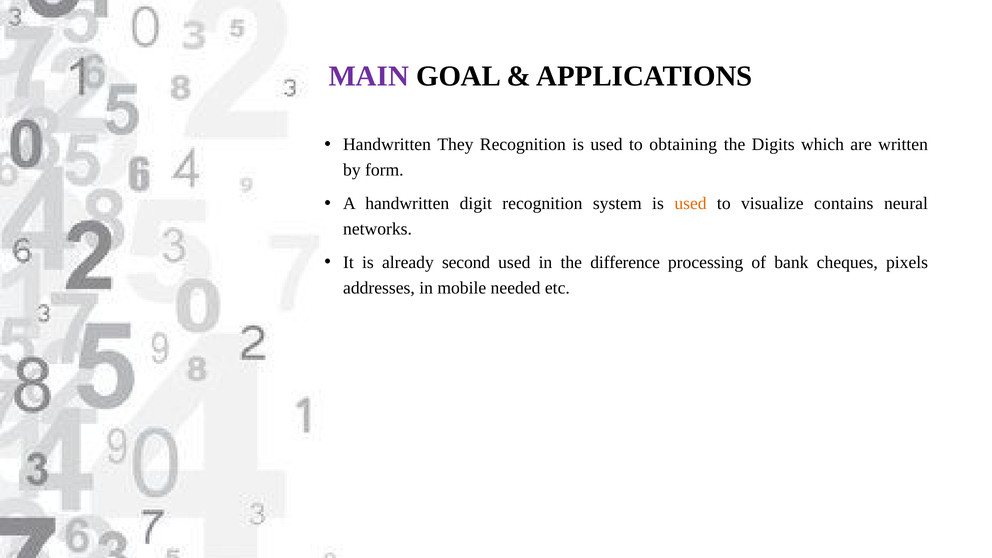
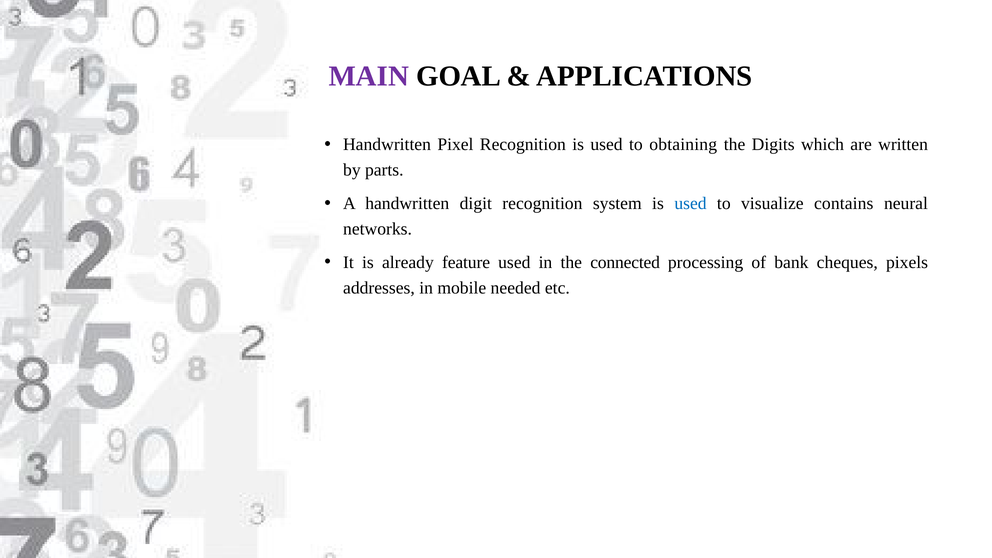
They: They -> Pixel (455, 145)
form: form -> parts (384, 170)
used colour: orange -> blue (690, 204)
second: second -> feature (466, 262)
difference: difference -> connected (625, 262)
